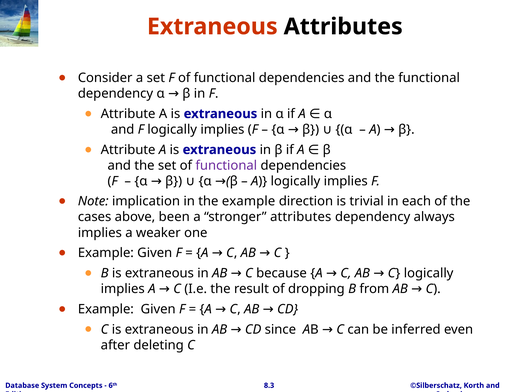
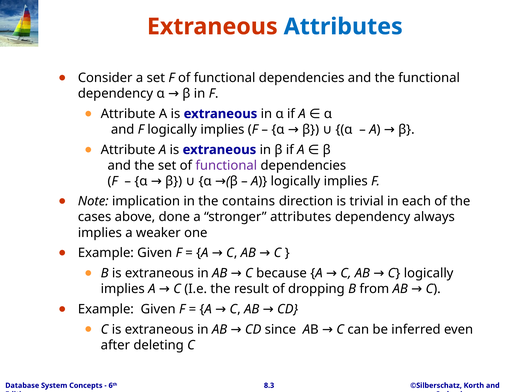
Attributes colour: black -> blue (343, 27)
the example: example -> contains (249, 201)
been: been -> done (174, 217)
